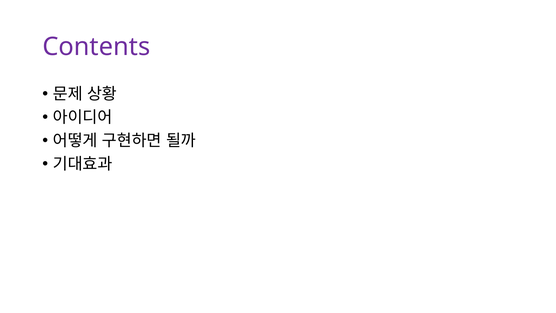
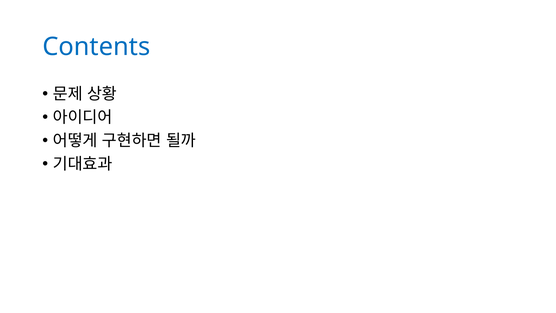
Contents colour: purple -> blue (96, 47)
